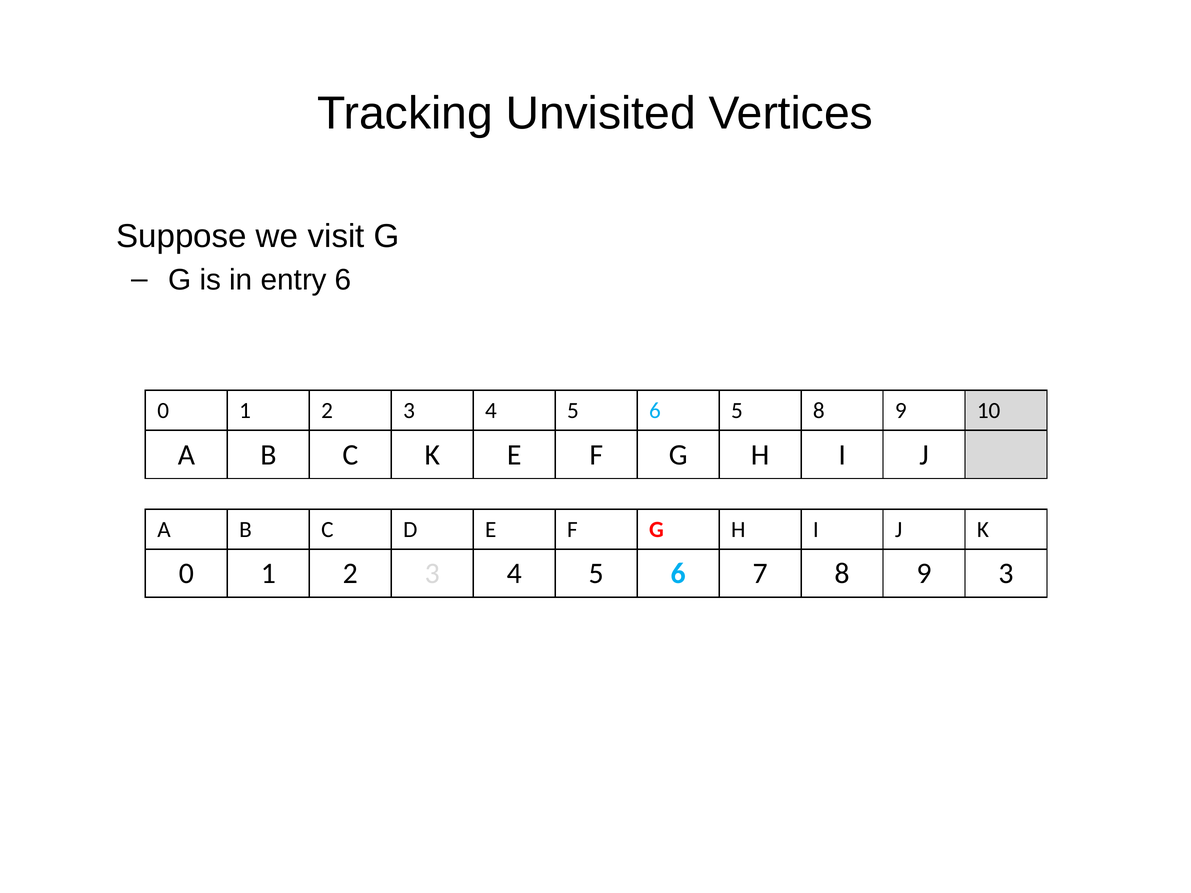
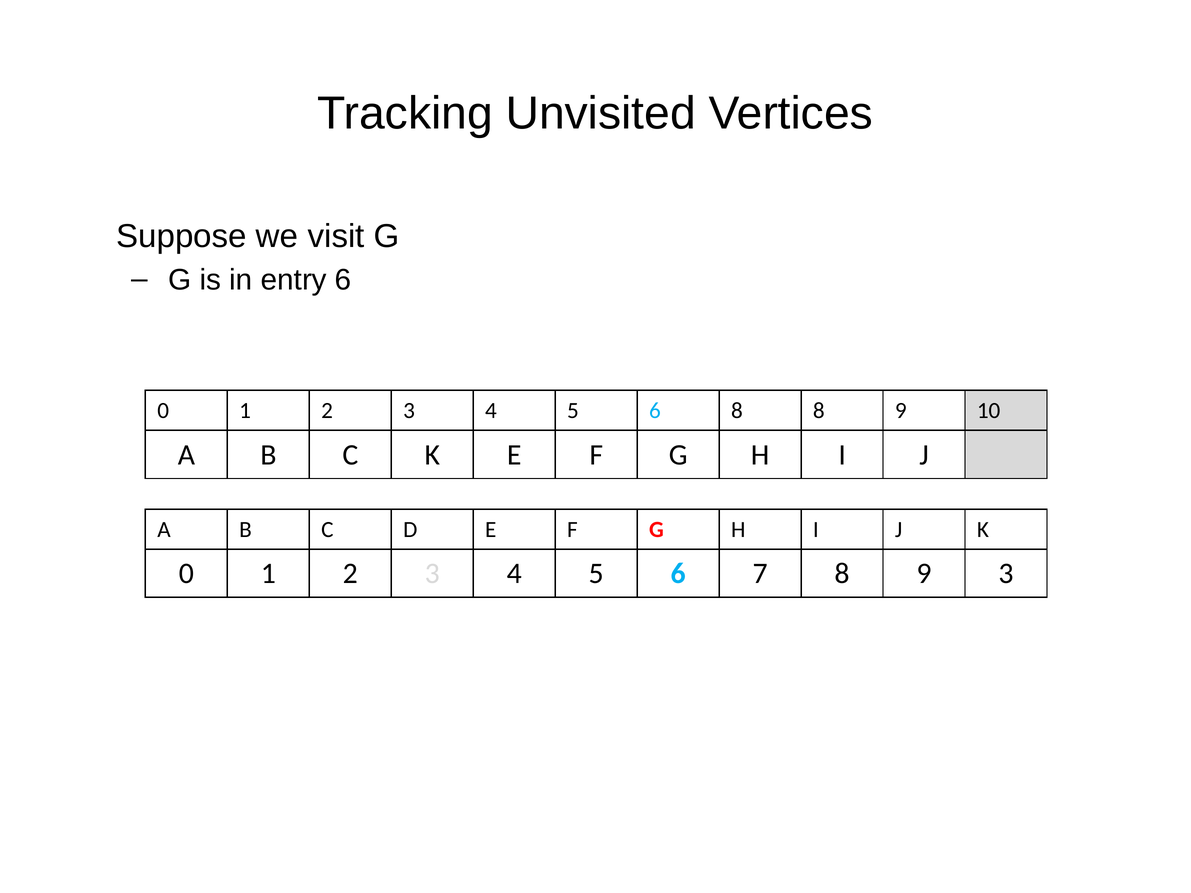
6 5: 5 -> 8 (737, 411)
